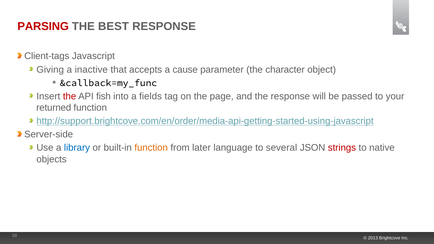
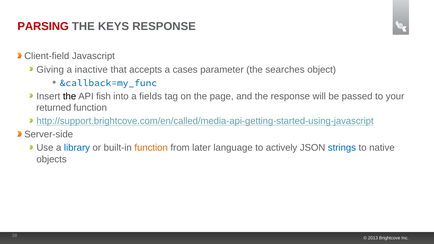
BEST: BEST -> KEYS (114, 26)
Client-tags: Client-tags -> Client-field (47, 56)
cause: cause -> cases (185, 70)
character: character -> searches (285, 70)
&callback=my_func colour: black -> blue (108, 83)
the colour: red -> black (70, 96)
http://support.brightcove.com/en/order/media-api-getting-started-using-javascript: http://support.brightcove.com/en/order/media-api-getting-started-using-javascript -> http://support.brightcove.com/en/called/media-api-getting-started-using-javascript (205, 121)
several: several -> actively (282, 148)
strings colour: red -> blue (342, 148)
